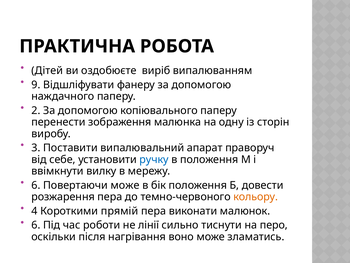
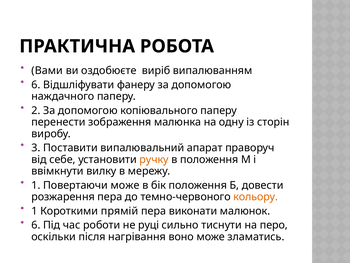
Дітей: Дітей -> Вами (47, 70)
9: 9 -> 6 (36, 85)
ручку colour: blue -> orange (154, 159)
6: 6 -> 1 (36, 185)
4: 4 -> 1 (35, 211)
лінії: лінії -> руці (149, 225)
